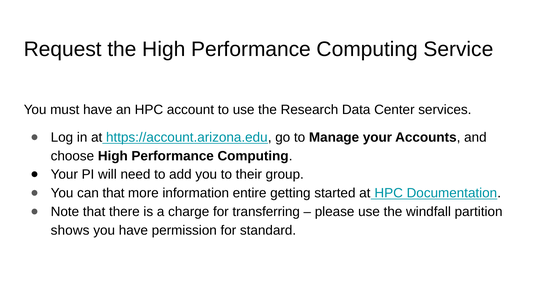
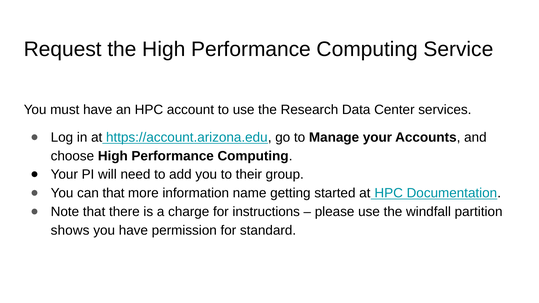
entire: entire -> name (250, 193)
transferring: transferring -> instructions (266, 212)
